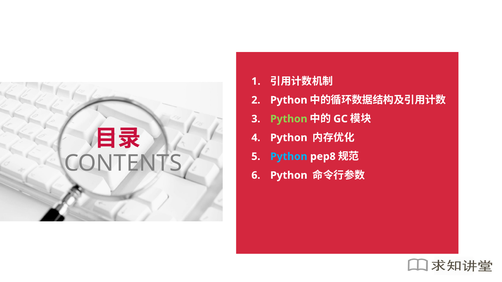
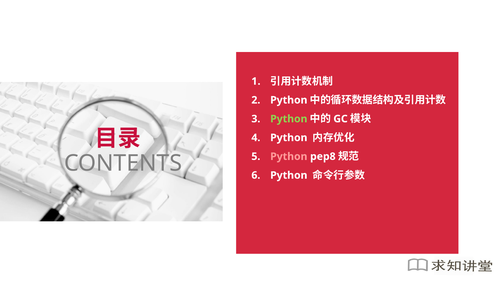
Python colour: light blue -> pink (289, 157)
